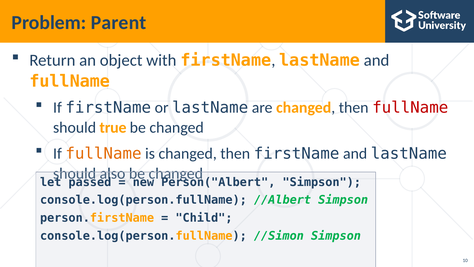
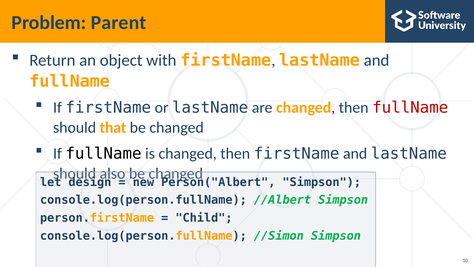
true: true -> that (113, 128)
fullName colour: orange -> black (103, 153)
passed: passed -> design (90, 182)
